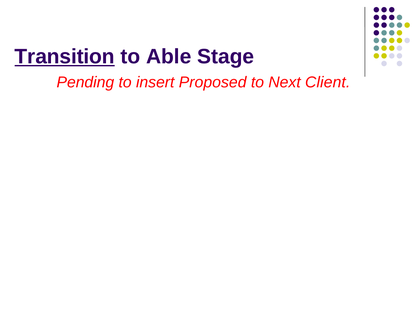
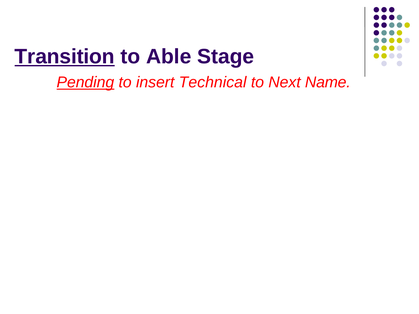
Pending underline: none -> present (85, 82)
Proposed: Proposed -> Technical (213, 82)
Client: Client -> Name (328, 82)
